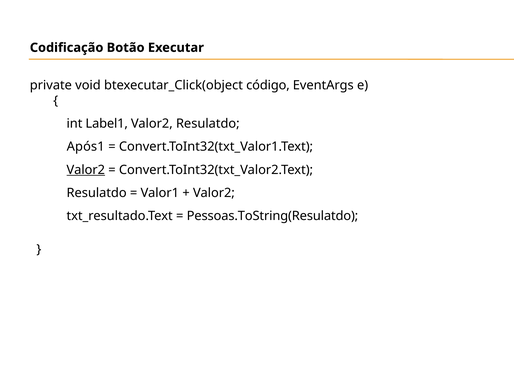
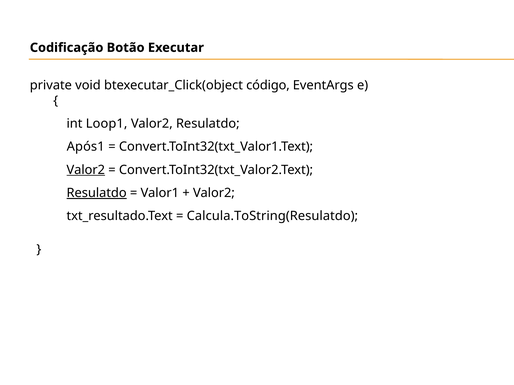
Label1: Label1 -> Loop1 (107, 124)
Resulatdo underline: none -> present (97, 193)
Pessoas.ToString(Resulatdo: Pessoas.ToString(Resulatdo -> Calcula.ToString(Resulatdo (272, 216)
